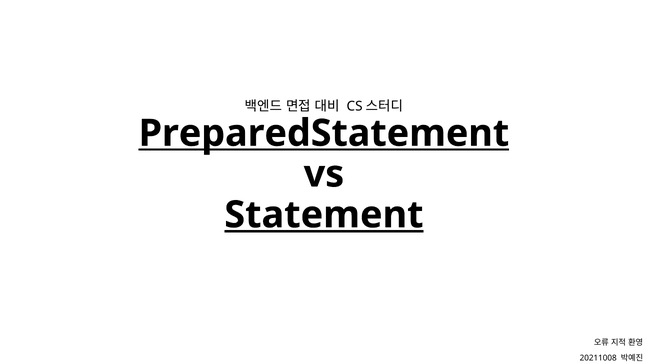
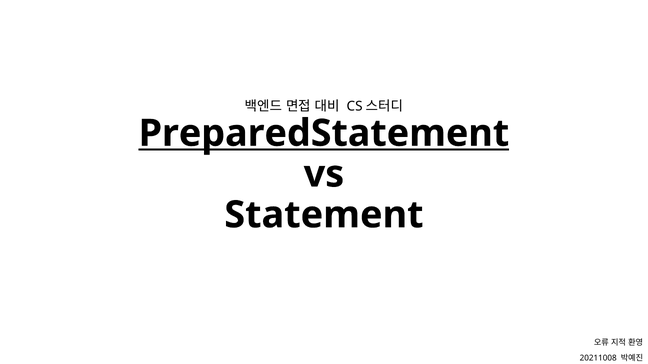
Statement underline: present -> none (324, 215)
